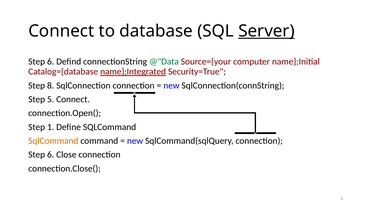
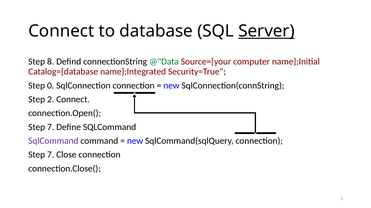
6: 6 -> 8 (51, 62)
name};Integrated underline: present -> none (133, 72)
8: 8 -> 0 (51, 86)
5: 5 -> 2 (51, 100)
1: 1 -> 7 (51, 127)
SqlCommand colour: orange -> purple (53, 141)
6: 6 -> 7 (51, 155)
